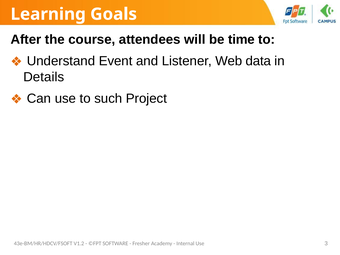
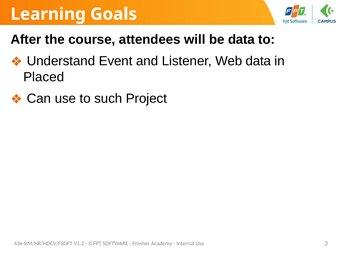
be time: time -> data (241, 40)
Details: Details -> Placed (44, 77)
